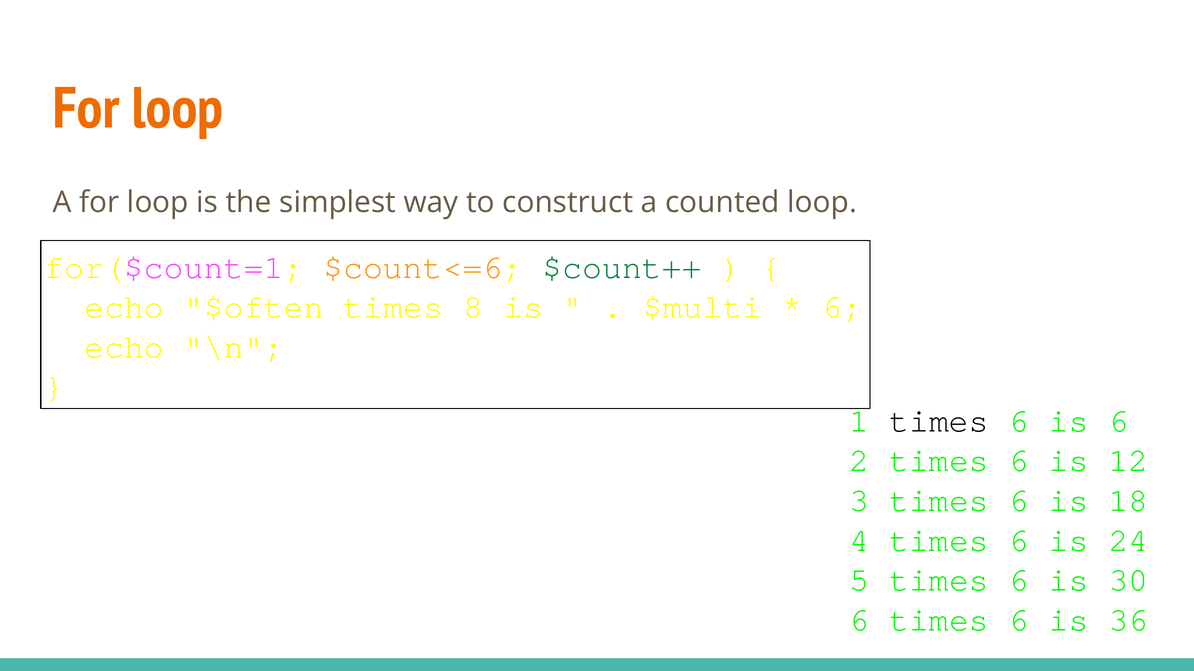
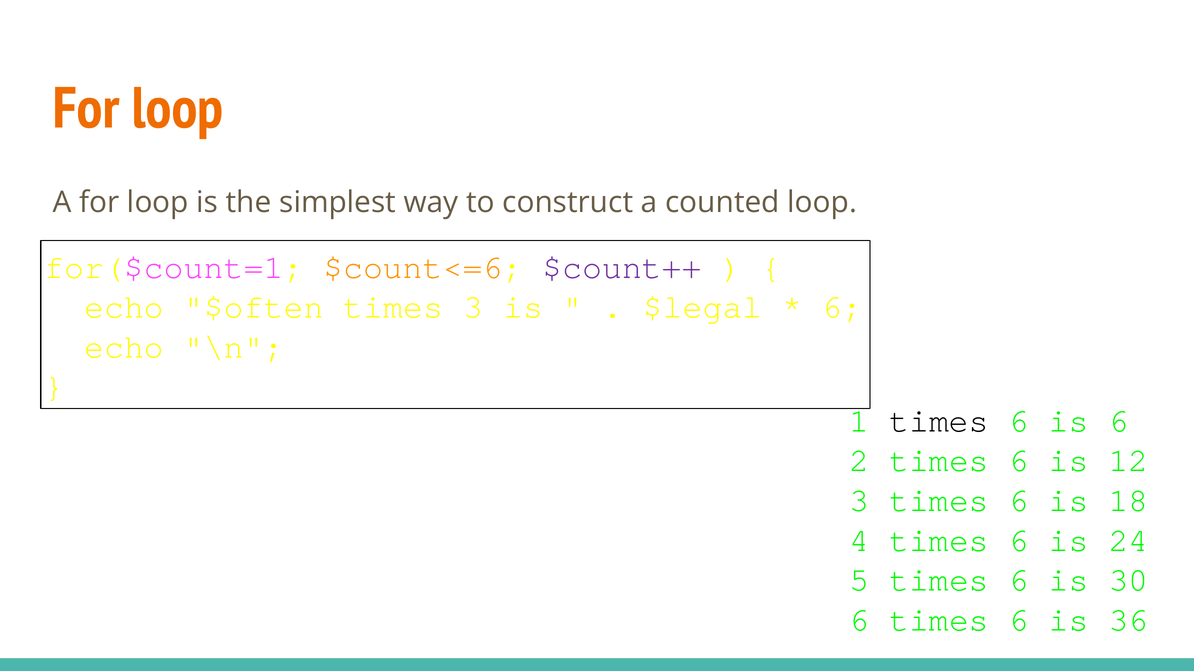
$count++ colour: green -> purple (622, 267)
times 8: 8 -> 3 (473, 307)
$multi: $multi -> $legal (703, 307)
